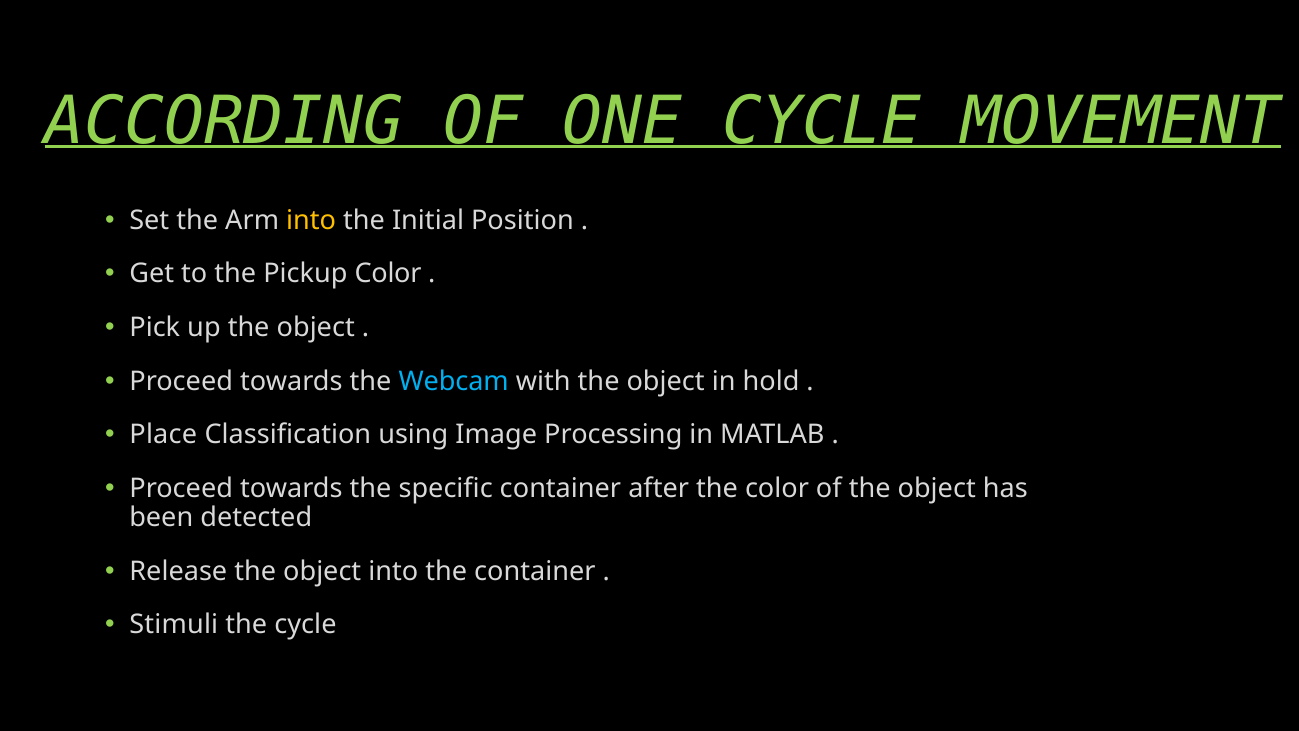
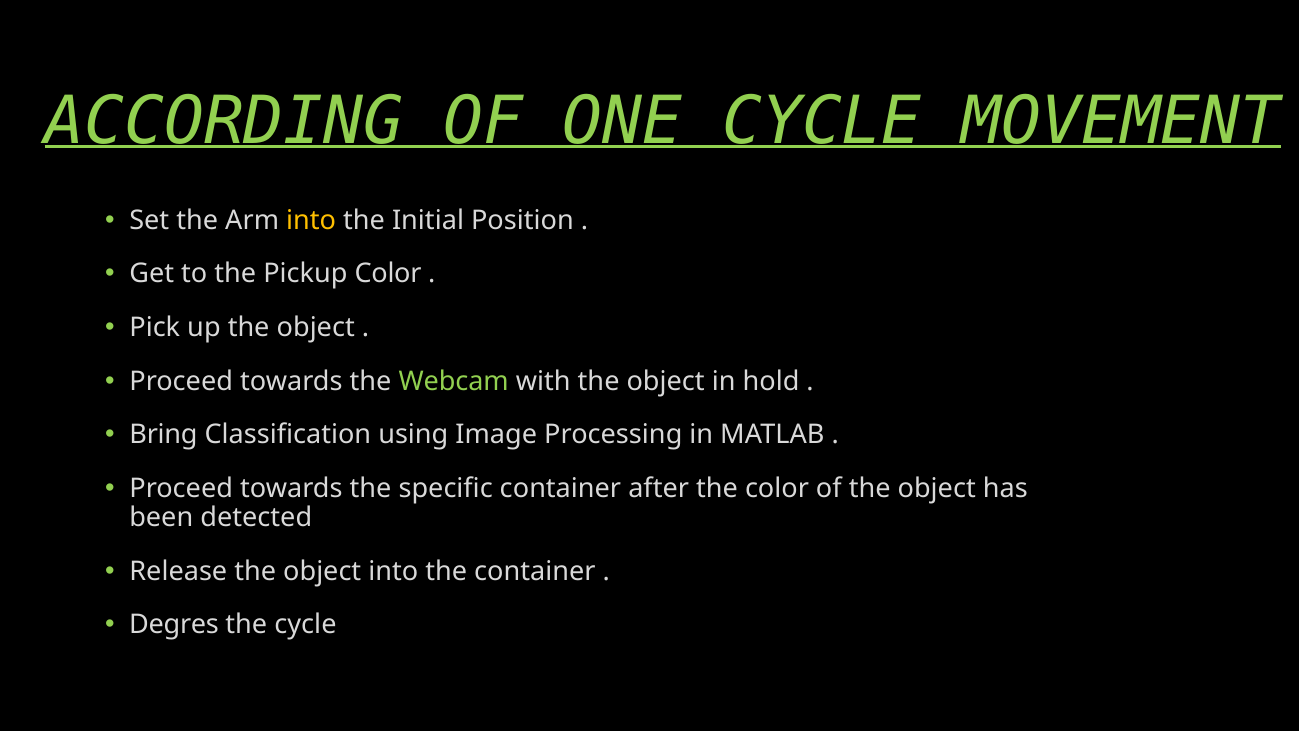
Webcam colour: light blue -> light green (454, 381)
Place: Place -> Bring (164, 435)
Stimuli: Stimuli -> Degres (174, 625)
